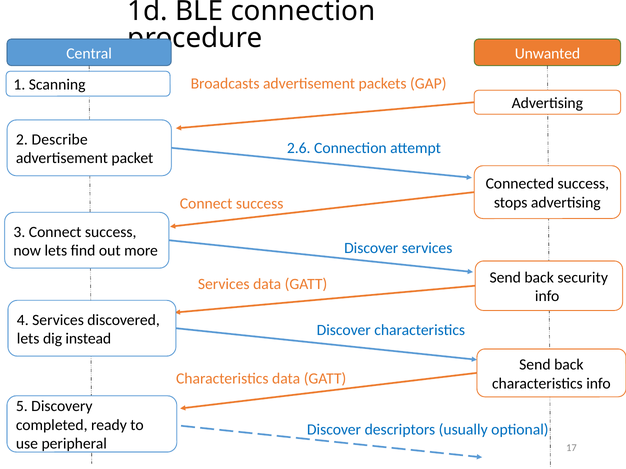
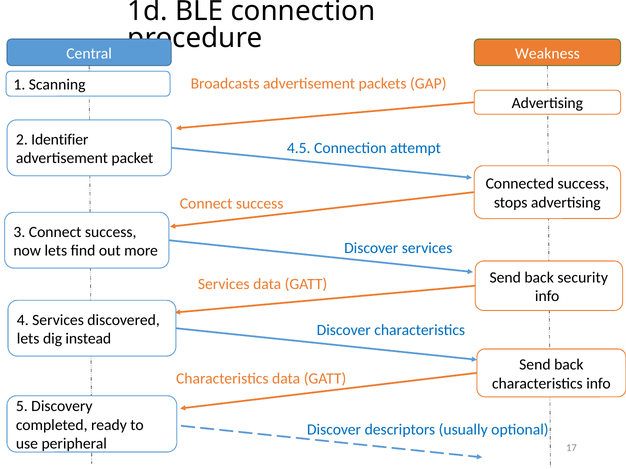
Unwanted: Unwanted -> Weakness (547, 53)
Describe: Describe -> Identifier (60, 140)
2.6: 2.6 -> 4.5 (299, 148)
